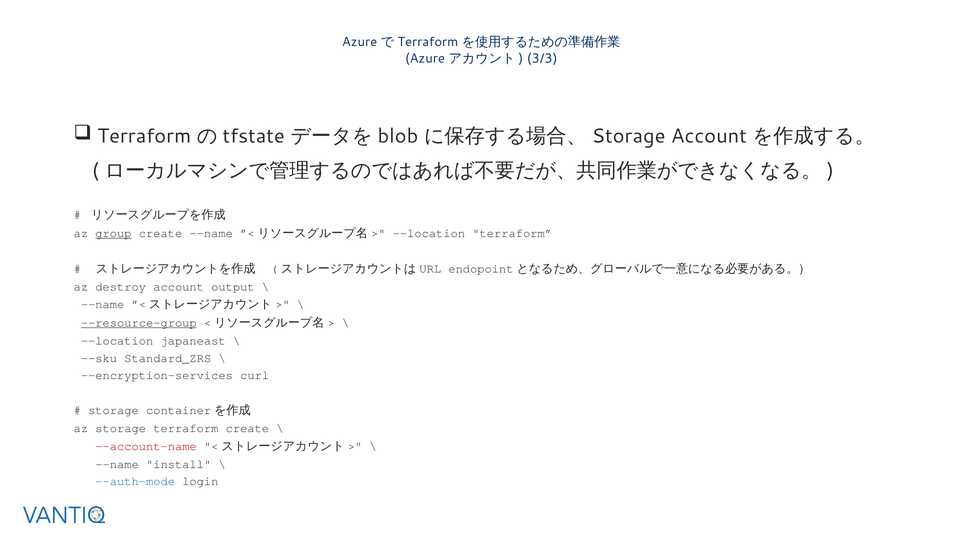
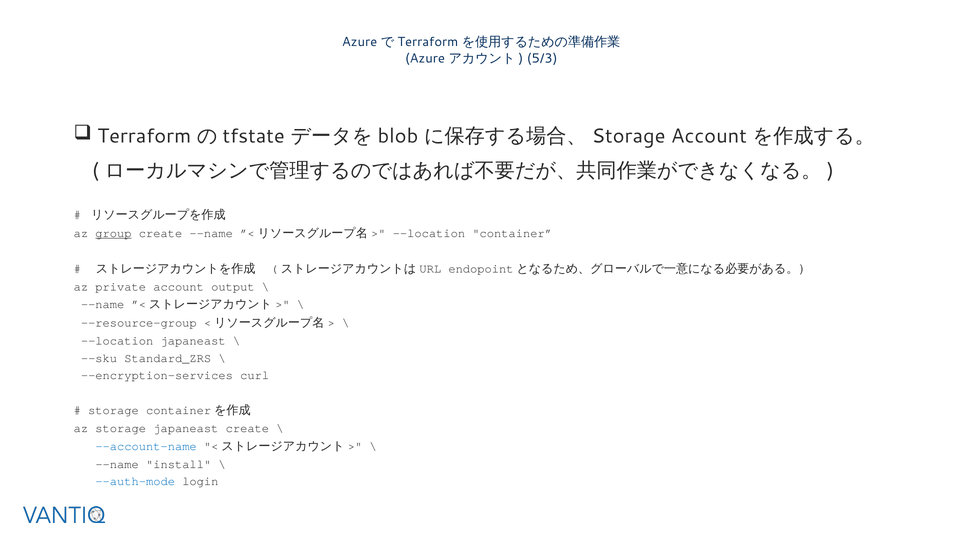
3/3: 3/3 -> 5/3 (542, 59)
--location terraform: terraform -> container (512, 233)
destroy: destroy -> private (121, 286)
--resource-group underline: present -> none (139, 322)
storage terraform: terraform -> japaneast (186, 428)
--account-name colour: red -> blue (146, 446)
